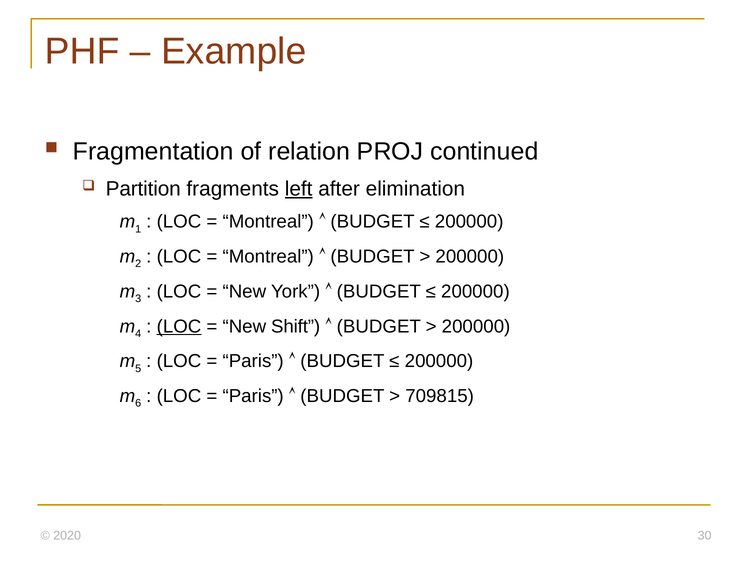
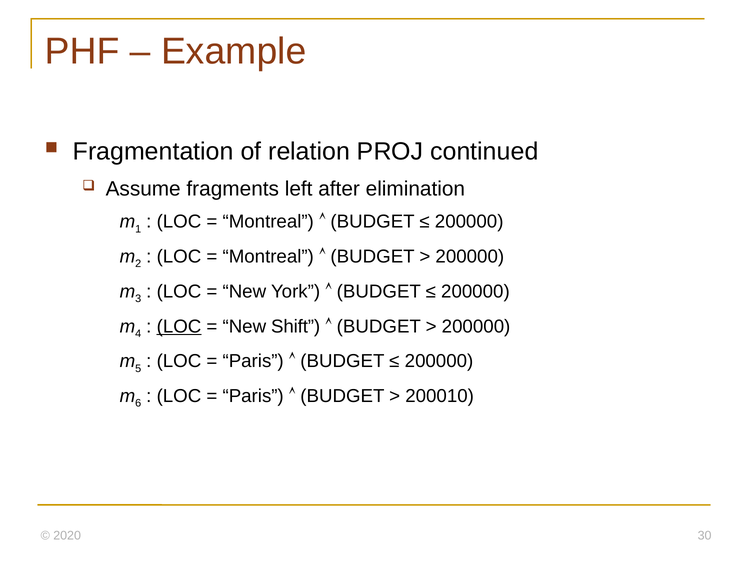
Partition: Partition -> Assume (143, 189)
left underline: present -> none (299, 189)
709815: 709815 -> 200010 (440, 396)
